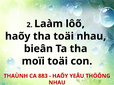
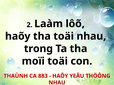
bieân: bieân -> trong (38, 49)
